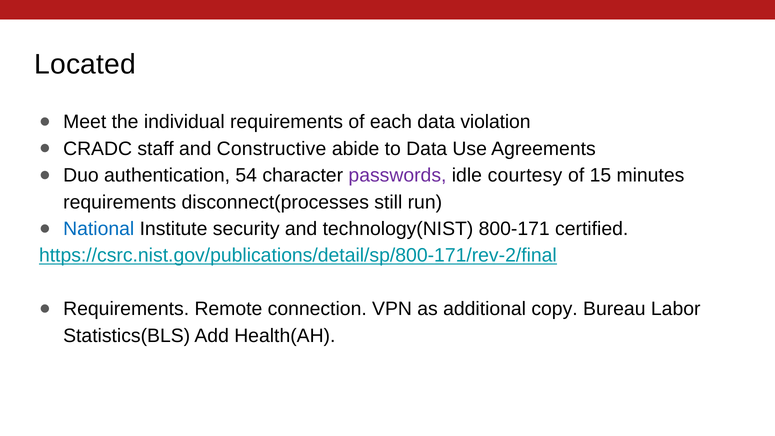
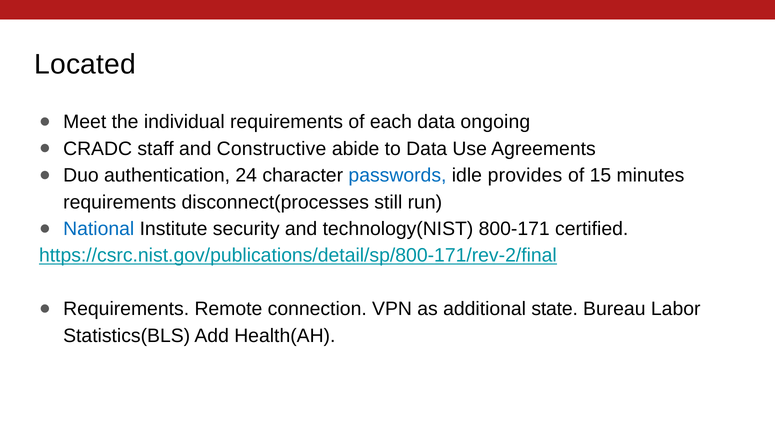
violation: violation -> ongoing (495, 122)
54: 54 -> 24 (246, 175)
passwords colour: purple -> blue (397, 175)
courtesy: courtesy -> provides (525, 175)
copy: copy -> state (555, 309)
